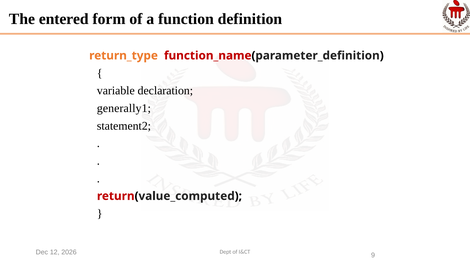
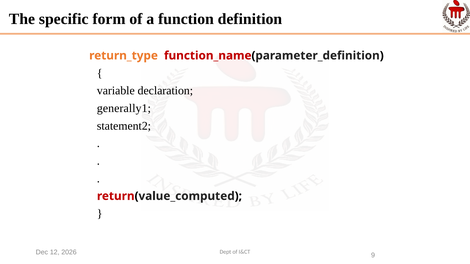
entered: entered -> specific (64, 19)
